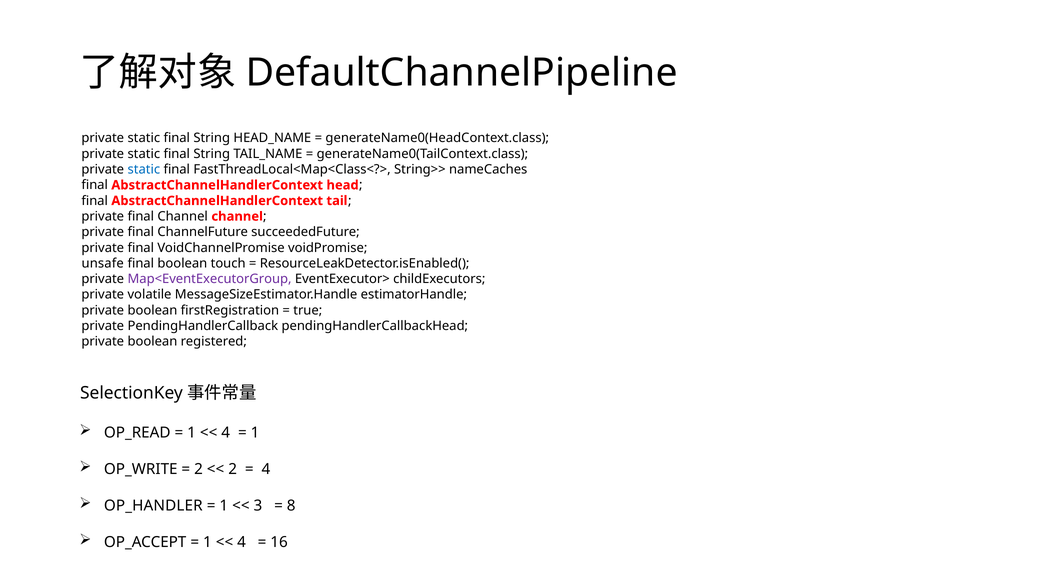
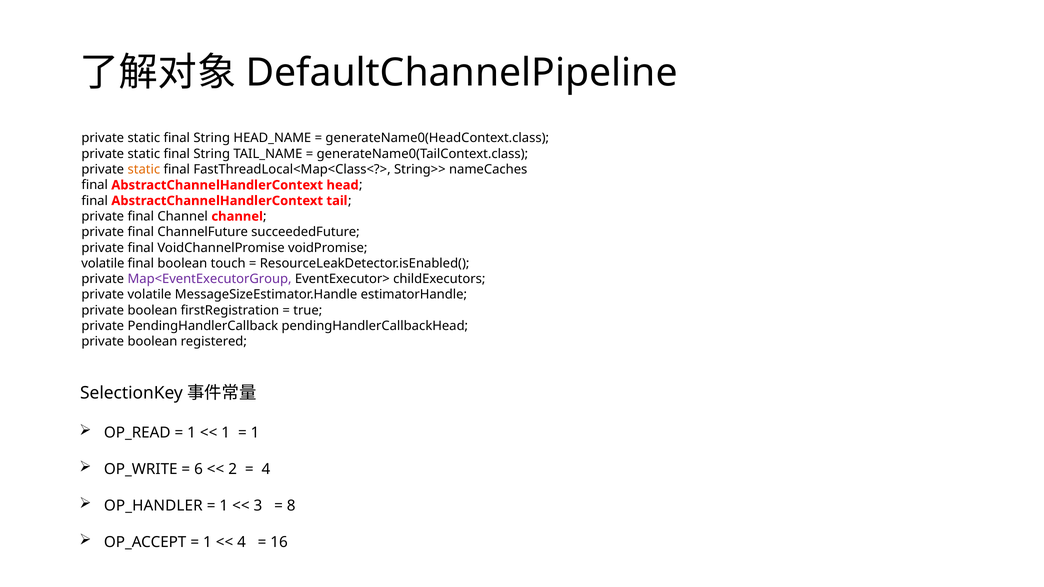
static colour: blue -> orange (144, 170)
unsafe: unsafe -> volatile (103, 263)
4: 4 -> 1 (226, 433)
2: 2 -> 6 (199, 470)
